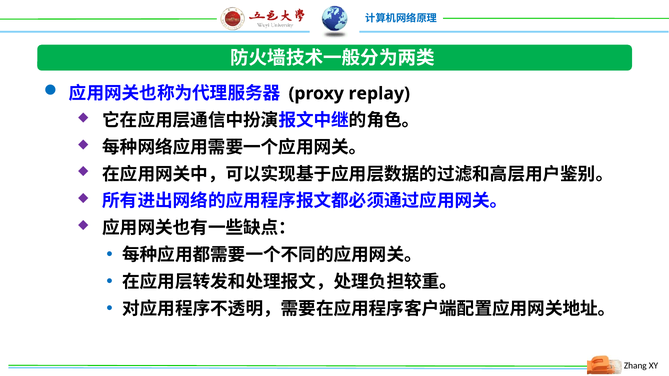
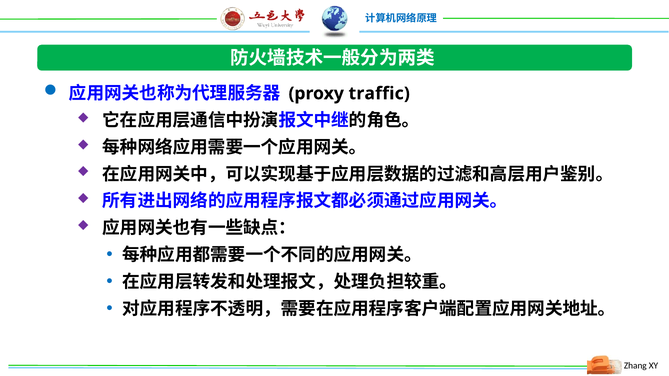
replay: replay -> traffic (379, 94)
